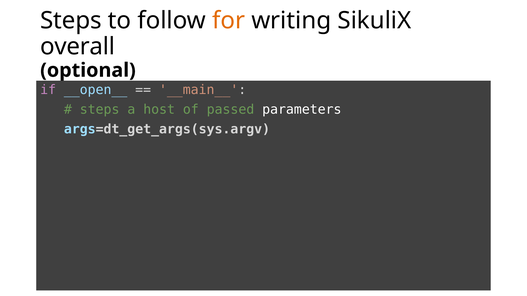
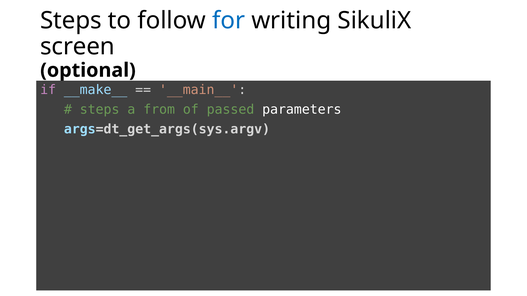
for colour: orange -> blue (229, 21)
overall: overall -> screen (77, 47)
__open__: __open__ -> __make__ (96, 90)
host: host -> from (159, 110)
